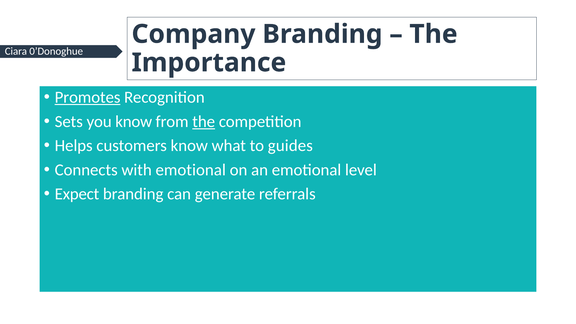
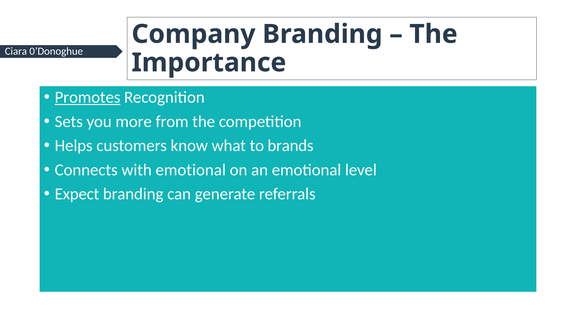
you know: know -> more (134, 122)
the underline: present -> none (204, 122)
guides: guides -> brands (291, 146)
